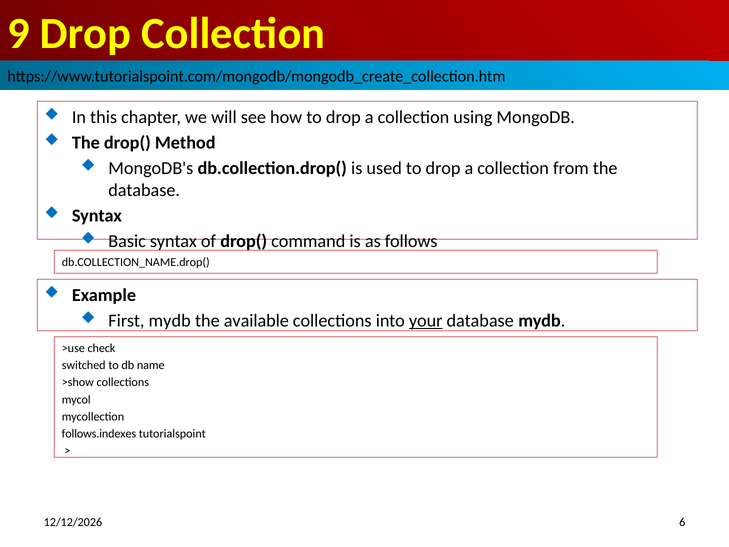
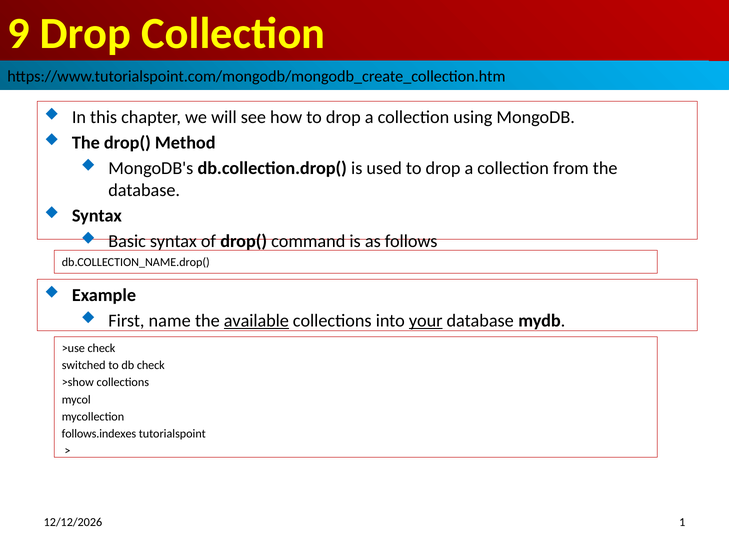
First mydb: mydb -> name (170, 320)
available underline: none -> present (256, 320)
db name: name -> check (151, 365)
6: 6 -> 1 (682, 522)
